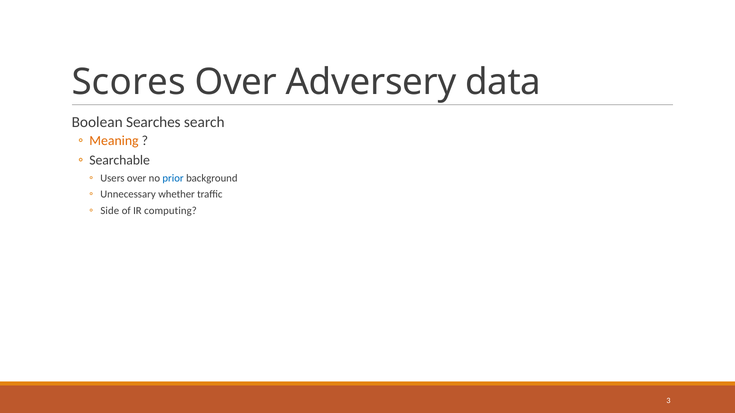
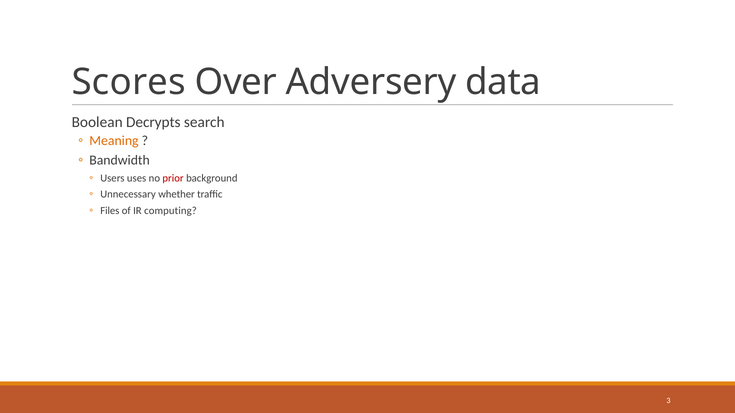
Searches: Searches -> Decrypts (153, 122)
Searchable: Searchable -> Bandwidth (120, 161)
Users over: over -> uses (137, 178)
prior colour: blue -> red (173, 178)
Side: Side -> Files (110, 211)
